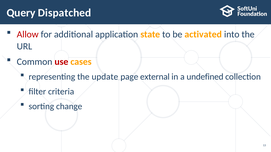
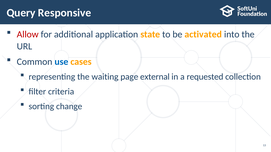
Dispatched: Dispatched -> Responsive (65, 13)
use colour: red -> blue (61, 62)
update: update -> waiting (105, 77)
undefined: undefined -> requested (205, 77)
